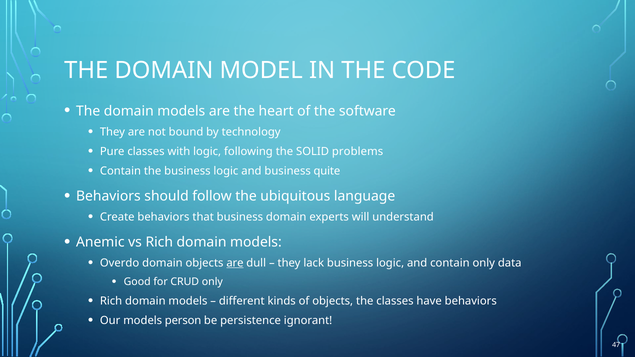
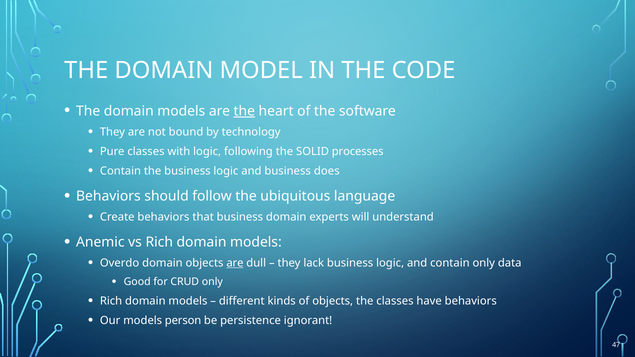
the underline: none -> present (244, 111)
problems: problems -> processes (358, 151)
quite: quite -> does (327, 171)
